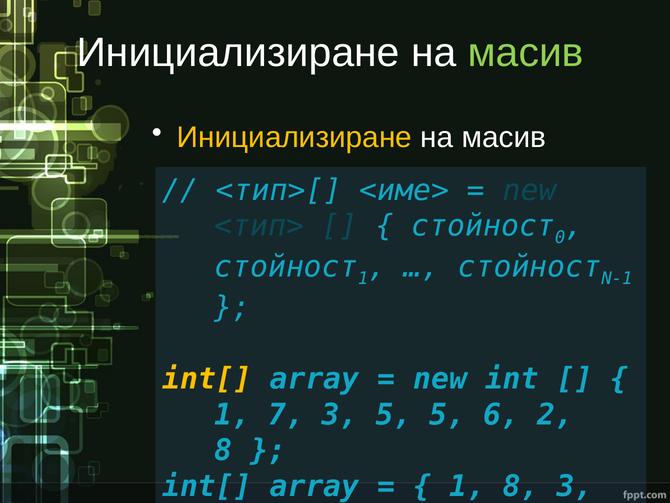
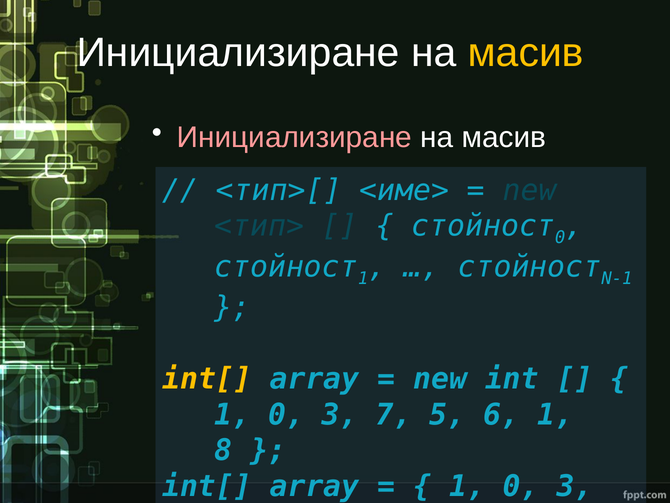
масив colour: light green -> yellow (526, 53)
Инициализиране colour: yellow -> pink (294, 137)
7: 7 -> 0 (286, 414)
3 5: 5 -> 7 (394, 414)
6 2: 2 -> 1 (555, 414)
8: 8 -> 0 (521, 486)
